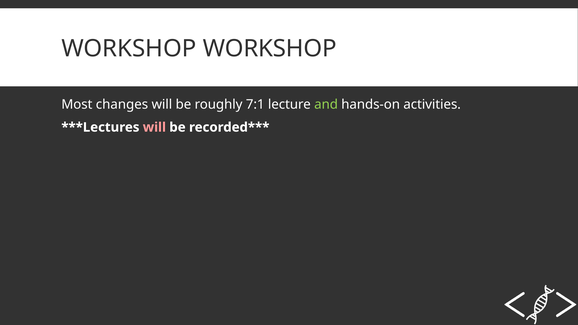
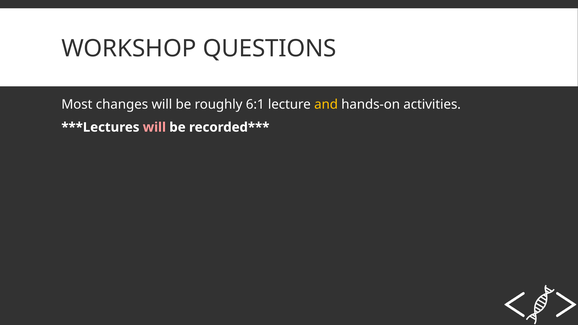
WORKSHOP WORKSHOP: WORKSHOP -> QUESTIONS (270, 49)
7:1: 7:1 -> 6:1 (255, 105)
and colour: light green -> yellow (326, 105)
